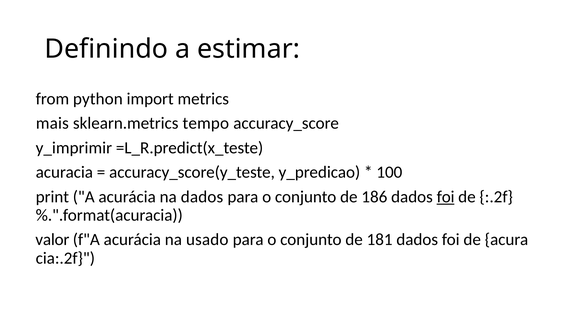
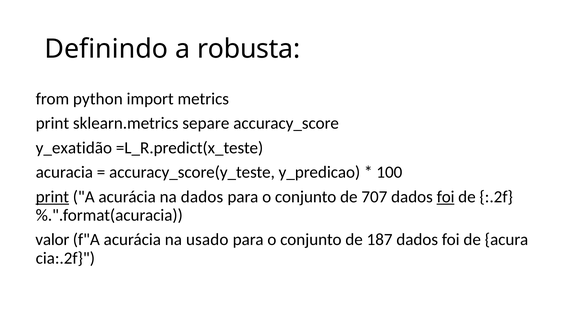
estimar: estimar -> robusta (249, 49)
mais: mais -> print (52, 123)
tempo: tempo -> separe (206, 123)
y_imprimir: y_imprimir -> y_exatidão (74, 148)
print underline: none -> present (52, 197)
186: 186 -> 707 (374, 197)
181: 181 -> 187 (380, 240)
